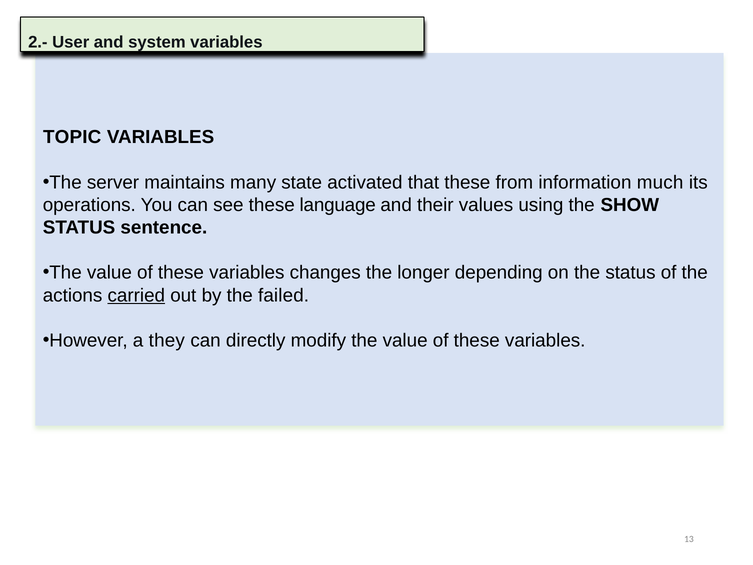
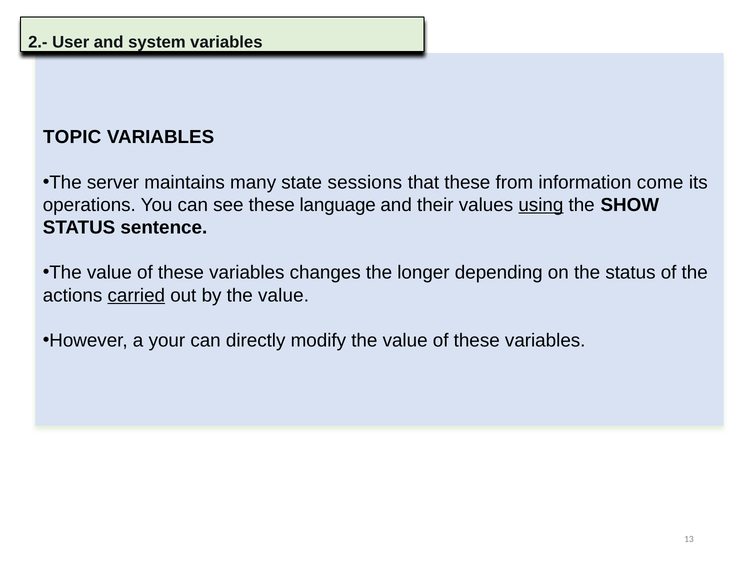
activated: activated -> sessions (365, 182)
much: much -> come (660, 182)
using underline: none -> present (541, 205)
by the failed: failed -> value (284, 295)
they: they -> your (167, 340)
